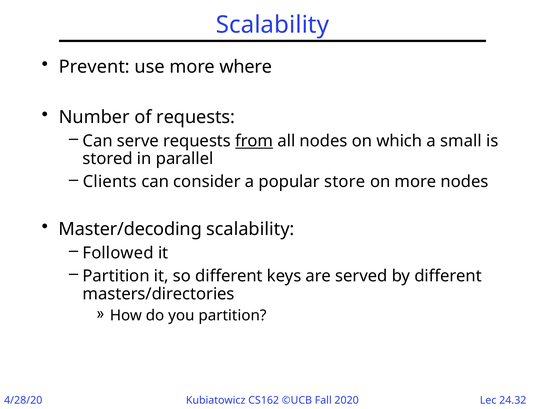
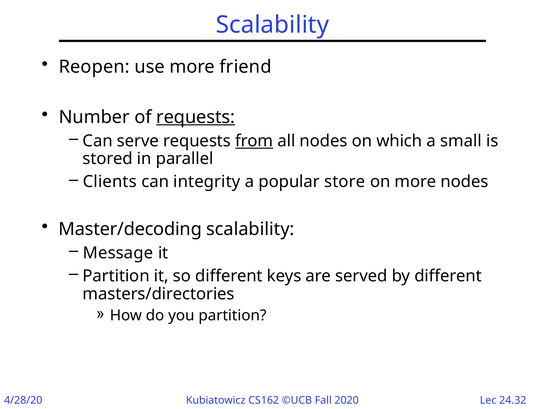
Prevent: Prevent -> Reopen (94, 67)
where: where -> friend (246, 67)
requests underline: none -> present (196, 117)
consider: consider -> integrity (207, 182)
Followed: Followed -> Message (118, 253)
